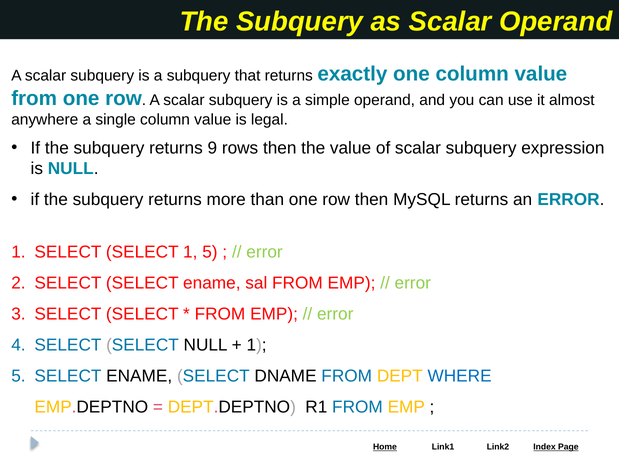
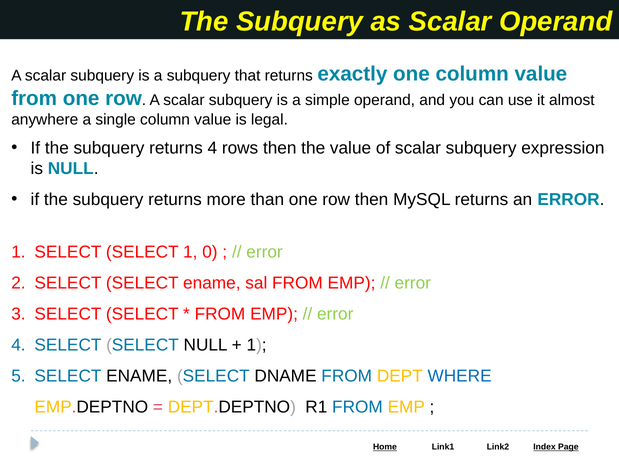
returns 9: 9 -> 4 (212, 148)
SELECT 1 5: 5 -> 0 (210, 252)
